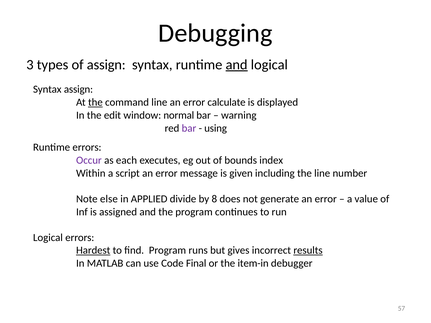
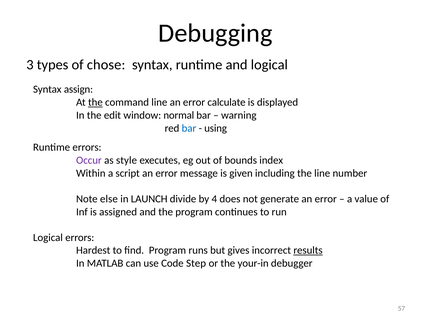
of assign: assign -> chose (106, 65)
and underline: present -> none (237, 65)
bar colour: purple -> blue (189, 128)
each: each -> style (127, 160)
APPLIED: APPLIED -> LAUNCH (149, 199)
8: 8 -> 4 (214, 199)
Hardest underline: present -> none (93, 251)
Final: Final -> Step (196, 264)
item-in: item-in -> your-in (253, 264)
